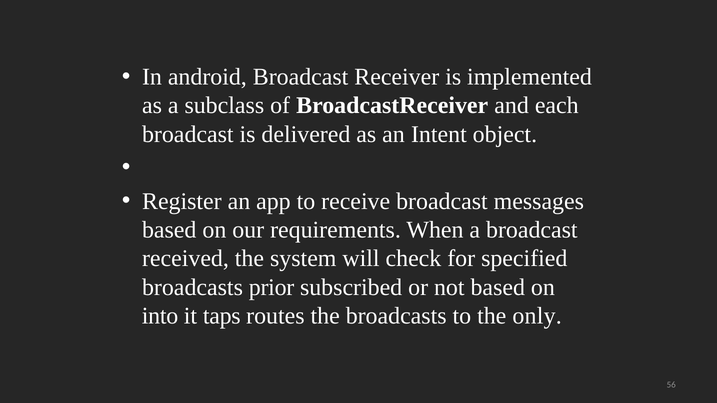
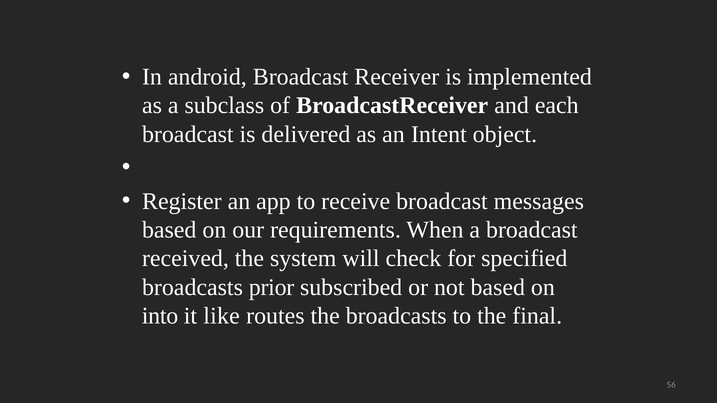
taps: taps -> like (222, 316)
only: only -> final (537, 316)
